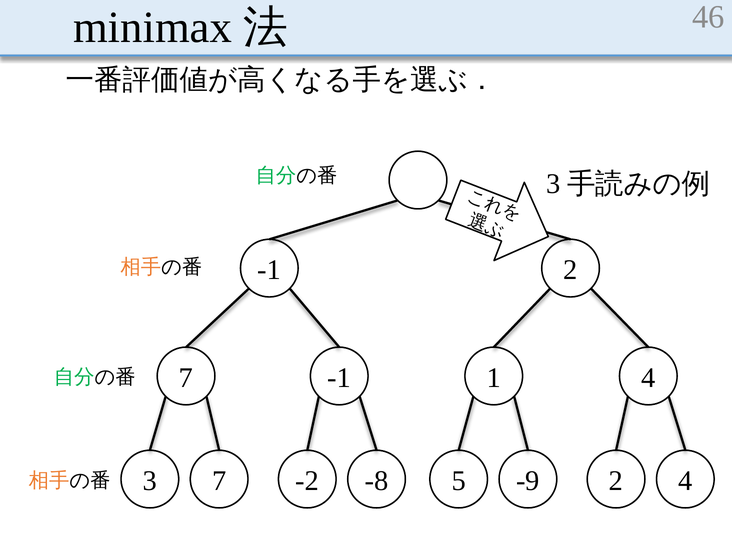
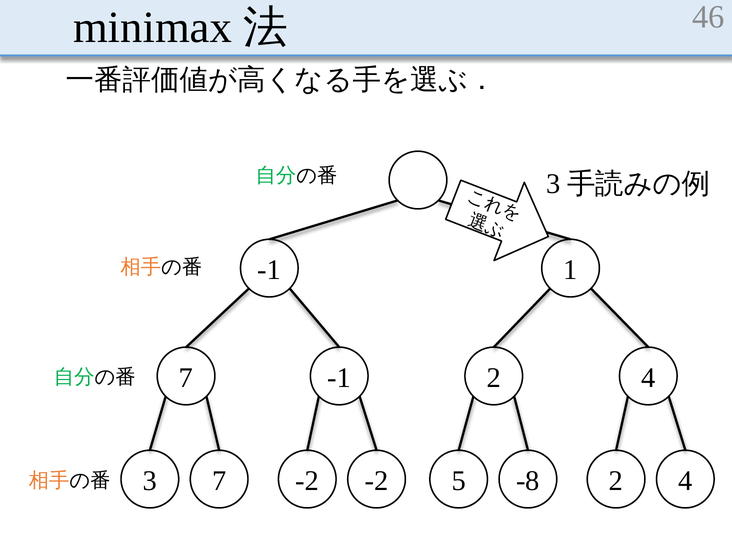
-1 2: 2 -> 1 (571, 270)
-1 1: 1 -> 2 (494, 378)
-8: -8 -> -2 (377, 481)
-9: -9 -> -8 (528, 481)
